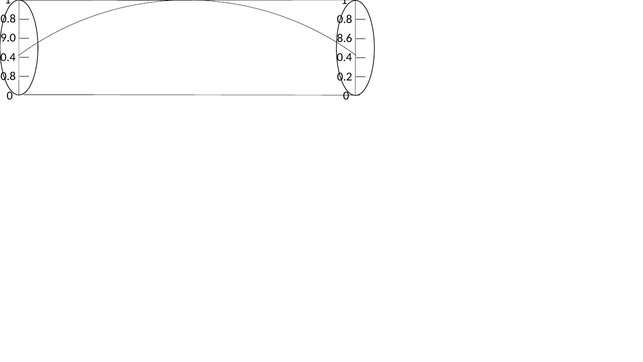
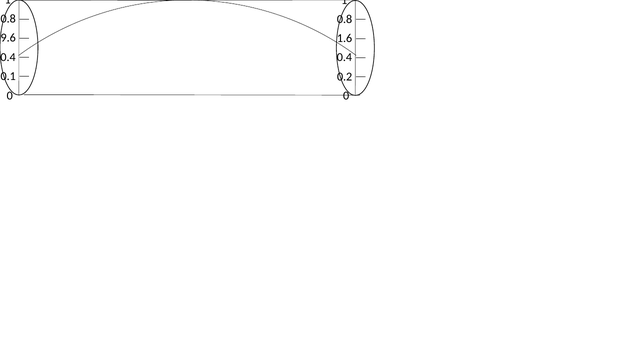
9.0: 9.0 -> 9.6 (8, 38)
8.6: 8.6 -> 1.6 (345, 38)
0.8: 0.8 -> 0.1 (8, 76)
